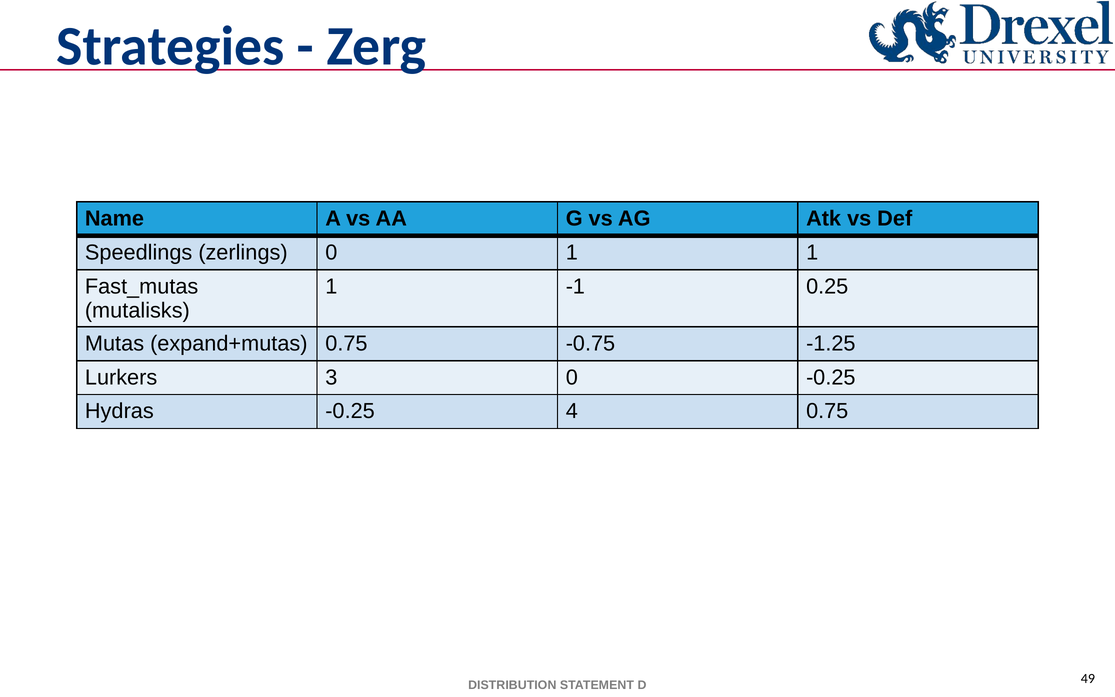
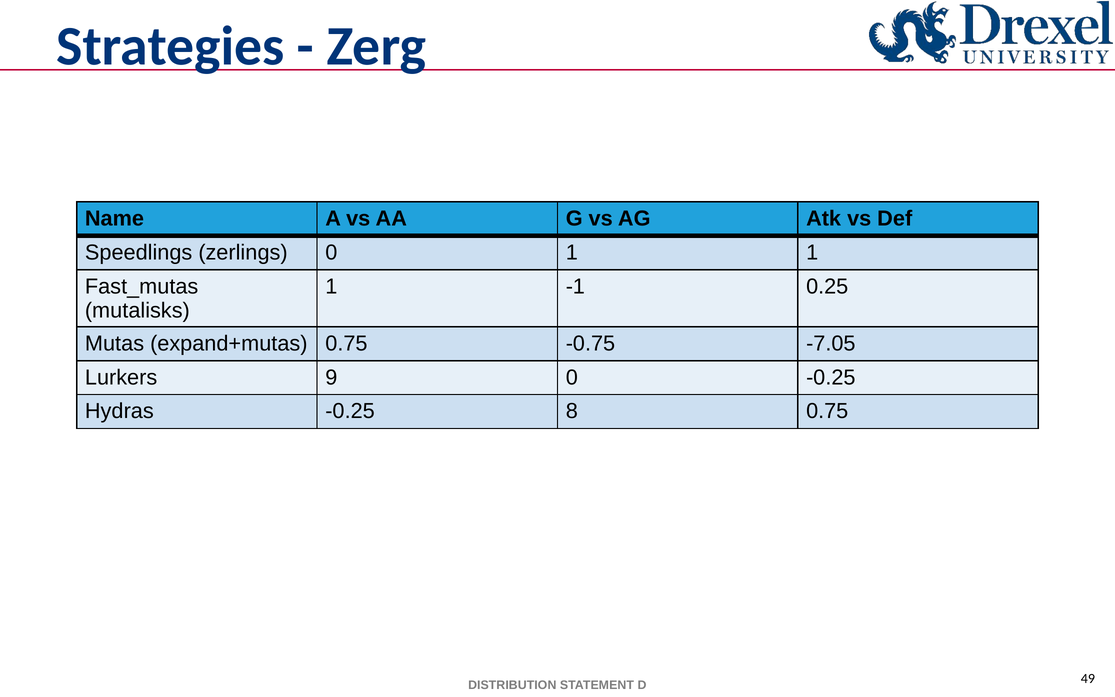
-1.25: -1.25 -> -7.05 (831, 343)
3: 3 -> 9 (331, 377)
4: 4 -> 8 (572, 411)
